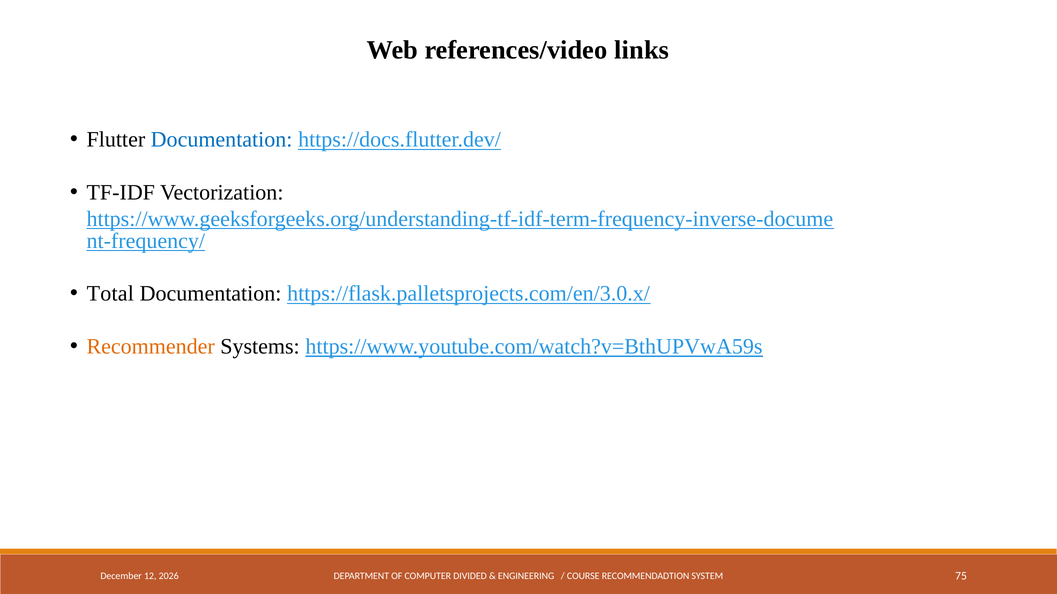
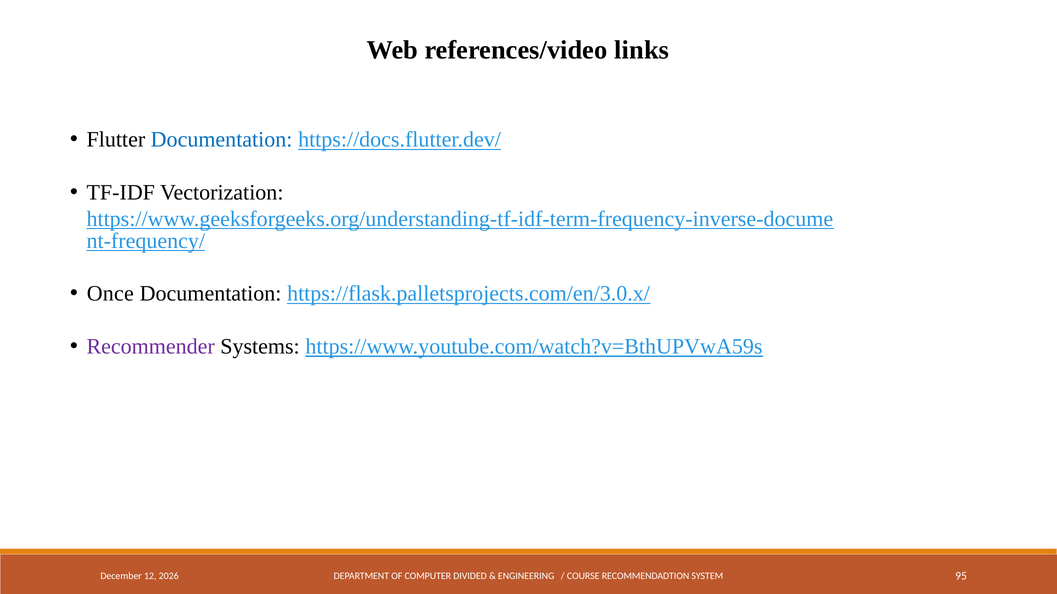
Total: Total -> Once (110, 294)
Recommender colour: orange -> purple (151, 347)
75: 75 -> 95 (961, 577)
